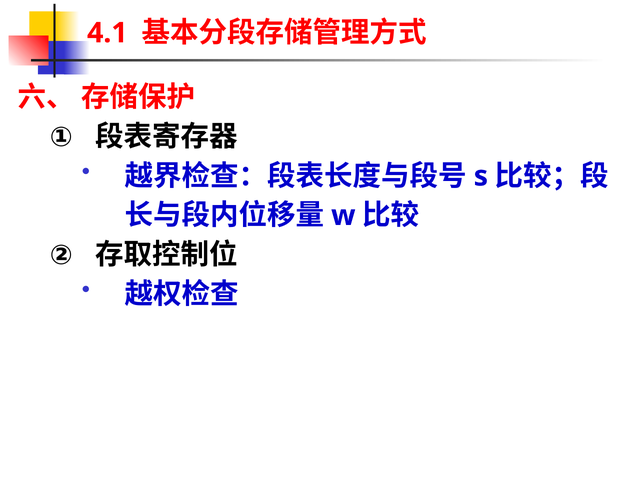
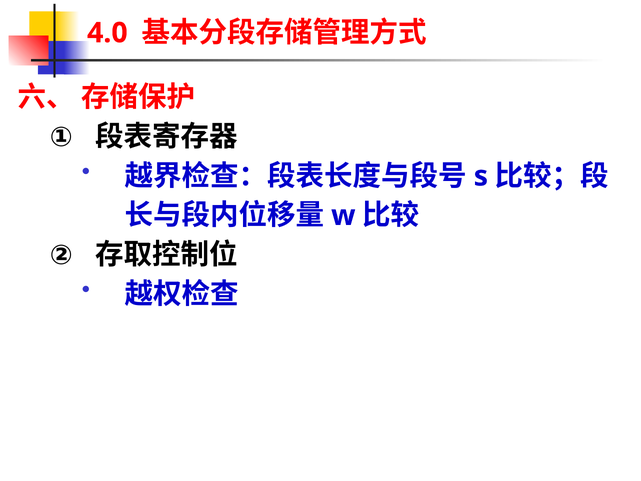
4.1: 4.1 -> 4.0 (107, 33)
